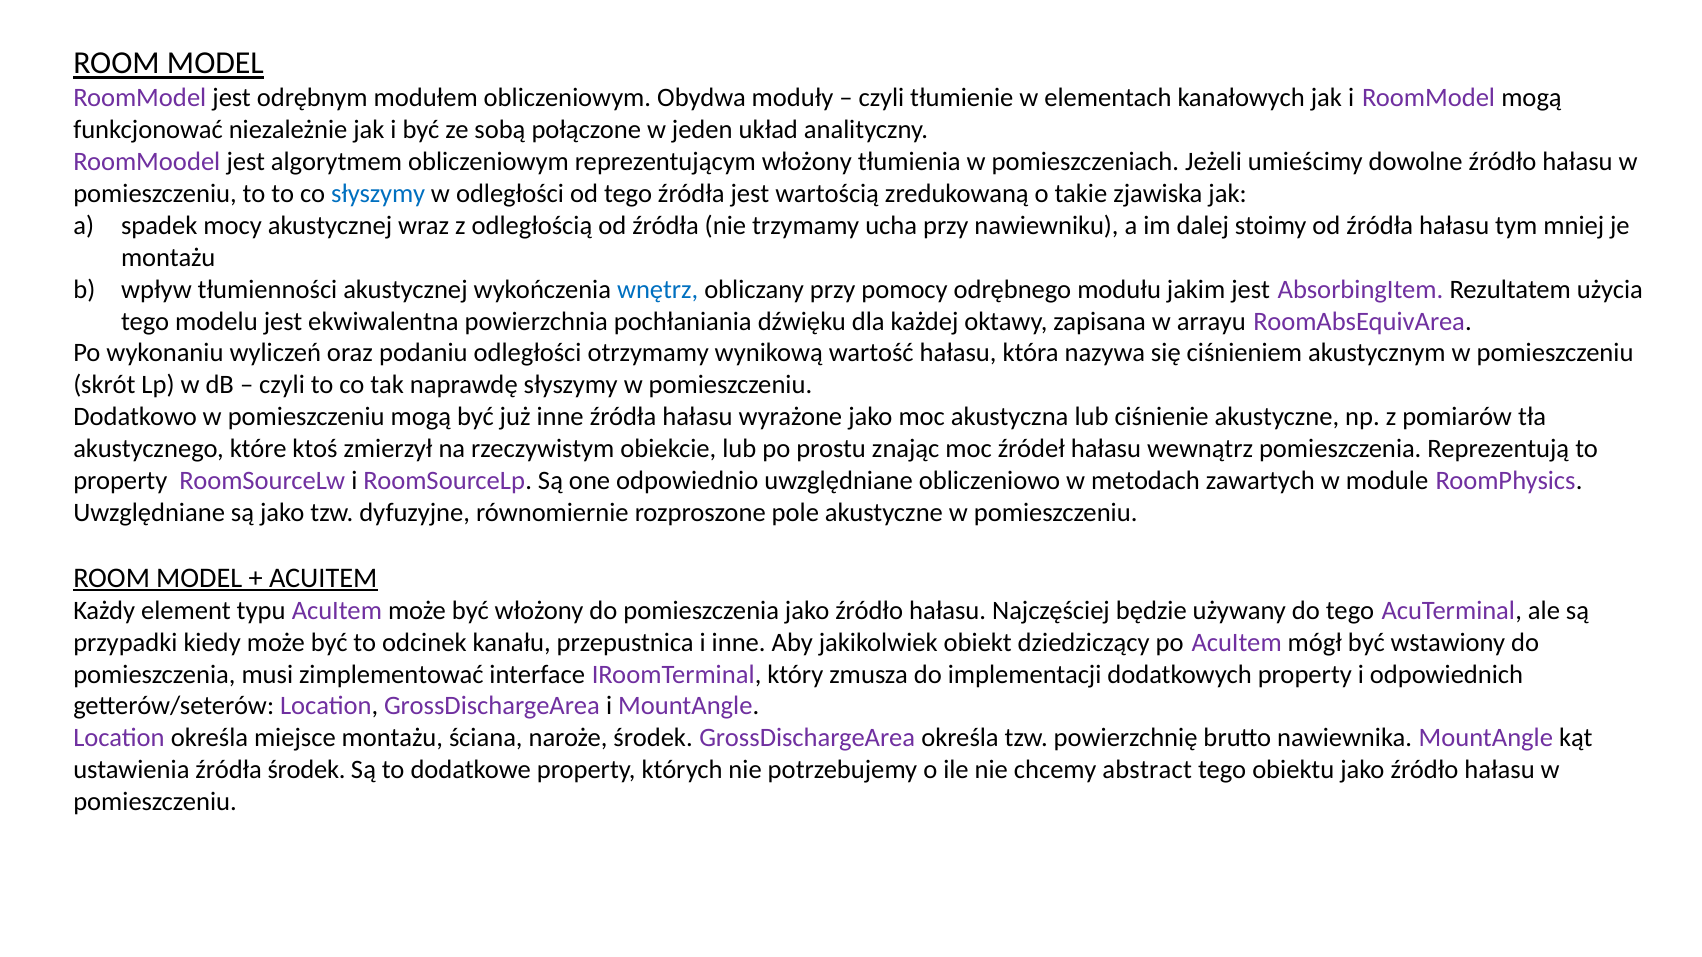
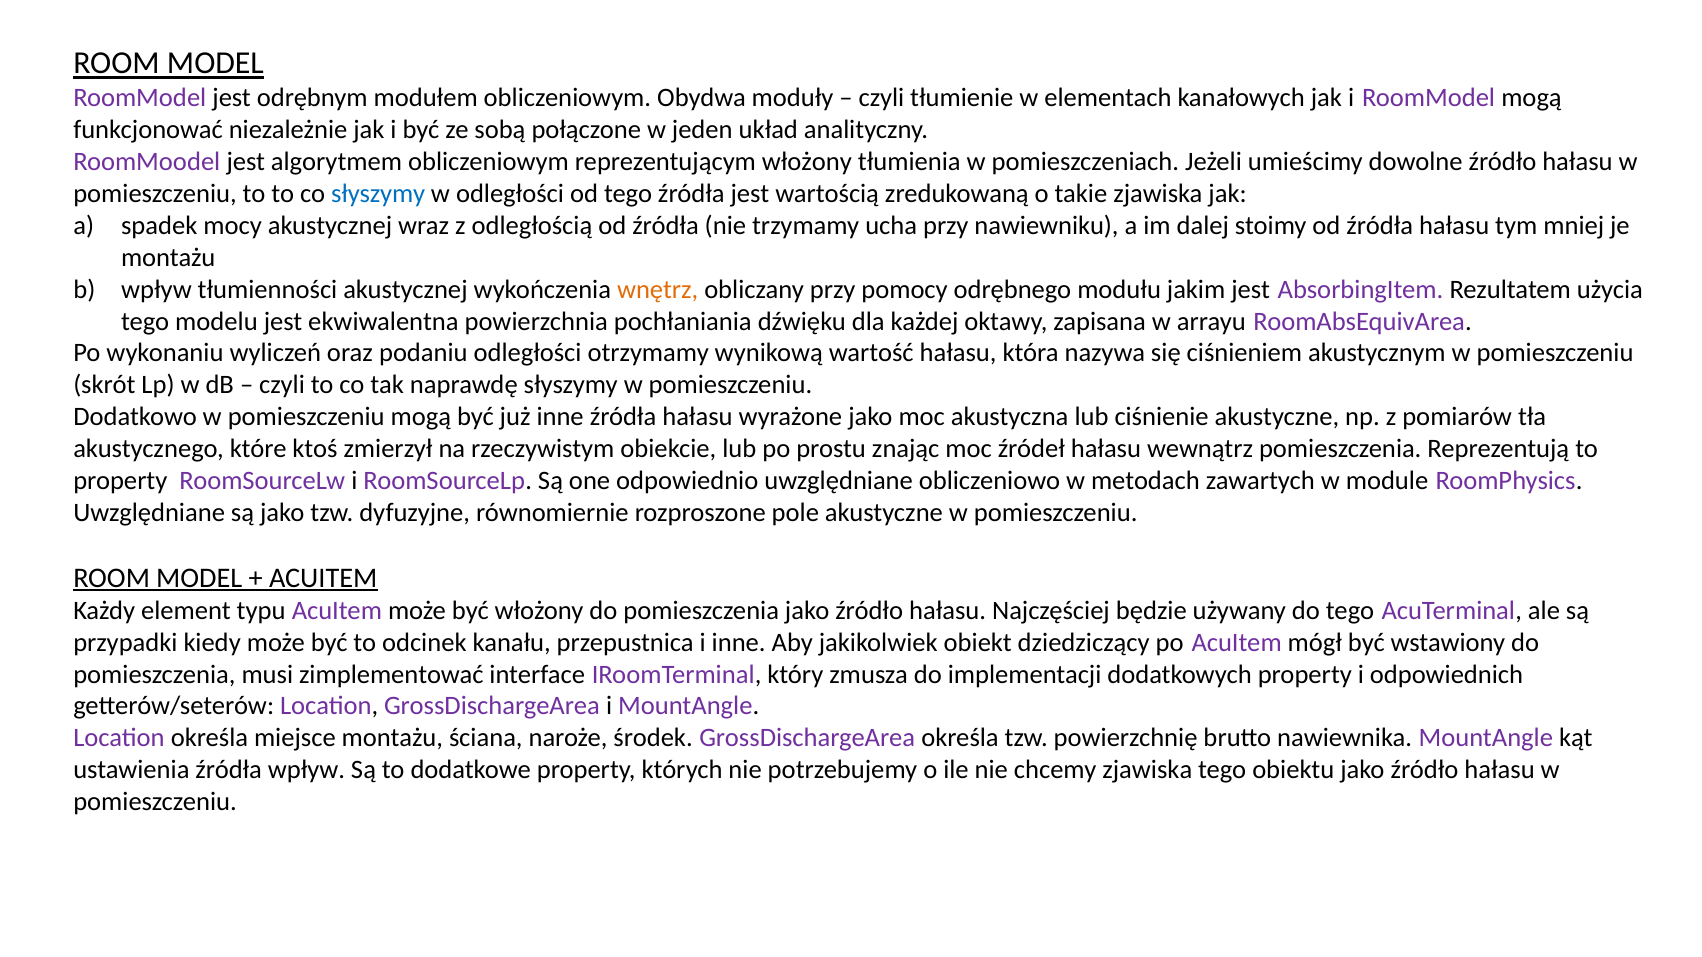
wnętrz colour: blue -> orange (658, 289)
źródła środek: środek -> wpływ (306, 770)
chcemy abstract: abstract -> zjawiska (1147, 770)
